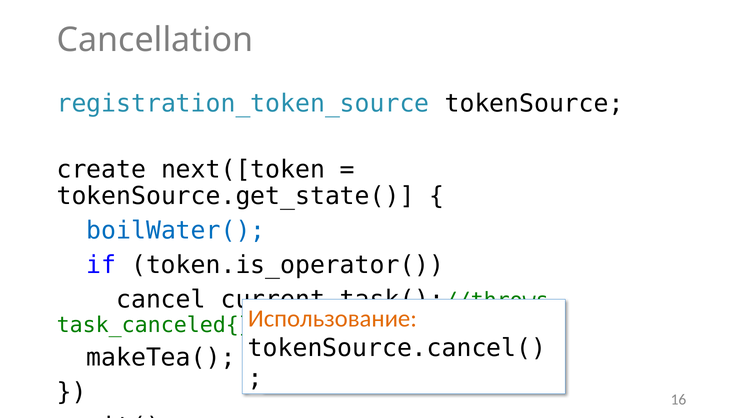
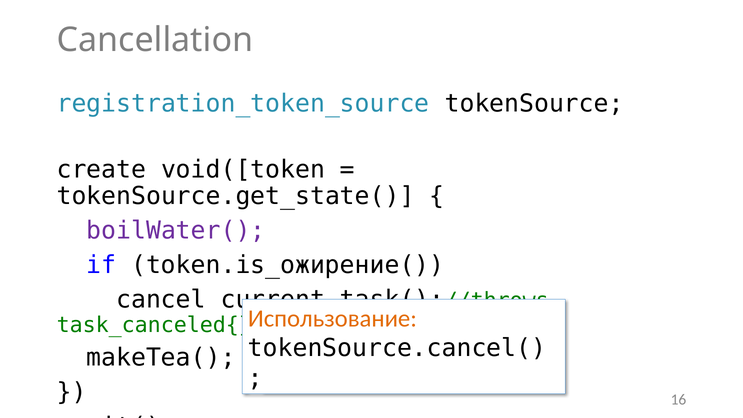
create_next([token: create_next([token -> create_void([token (191, 169)
boilWater( colour: blue -> purple (176, 231)
token.is_operator(: token.is_operator( -> token.is_ожирение( (288, 265)
